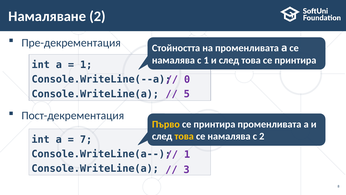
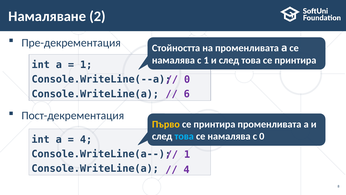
5: 5 -> 6 (187, 94)
това colour: yellow -> light blue (184, 136)
с 2: 2 -> 0 (262, 136)
7: 7 -> 4 (86, 139)
3: 3 -> 4 (187, 170)
